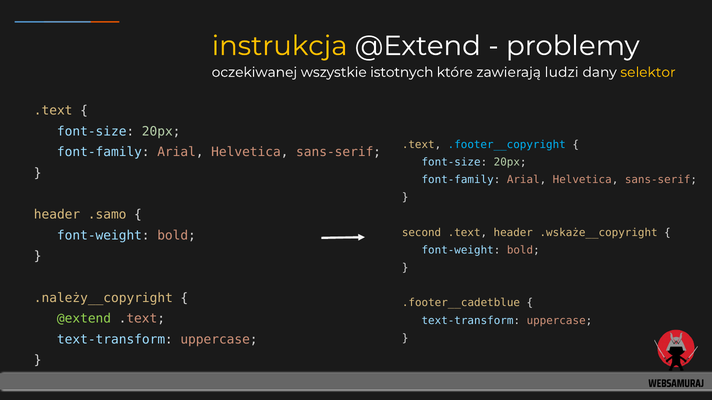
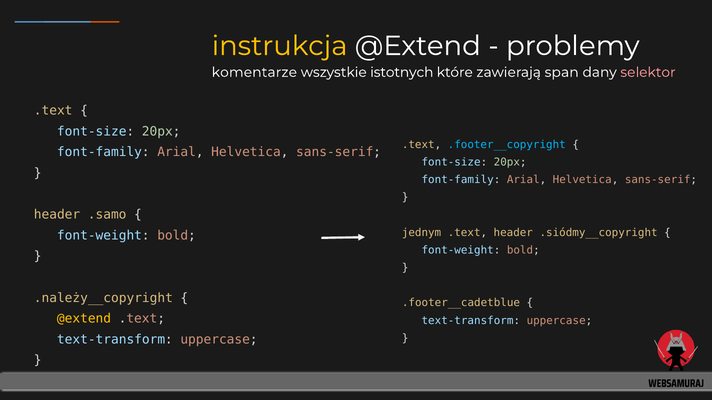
oczekiwanej: oczekiwanej -> komentarze (254, 72)
ludzi: ludzi -> span (562, 72)
selektor colour: yellow -> pink (648, 72)
second: second -> jednym (422, 233)
.wskaże__copyright: .wskaże__copyright -> .siódmy__copyright (599, 233)
@extend colour: light green -> yellow (84, 319)
